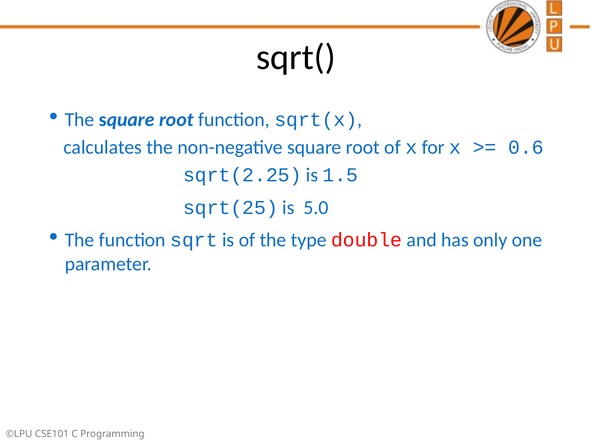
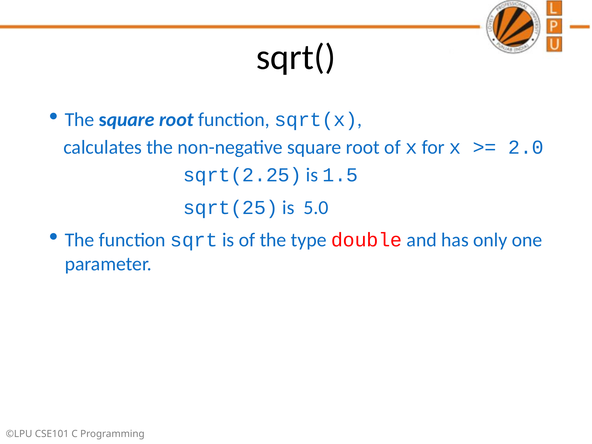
0.6: 0.6 -> 2.0 (526, 147)
